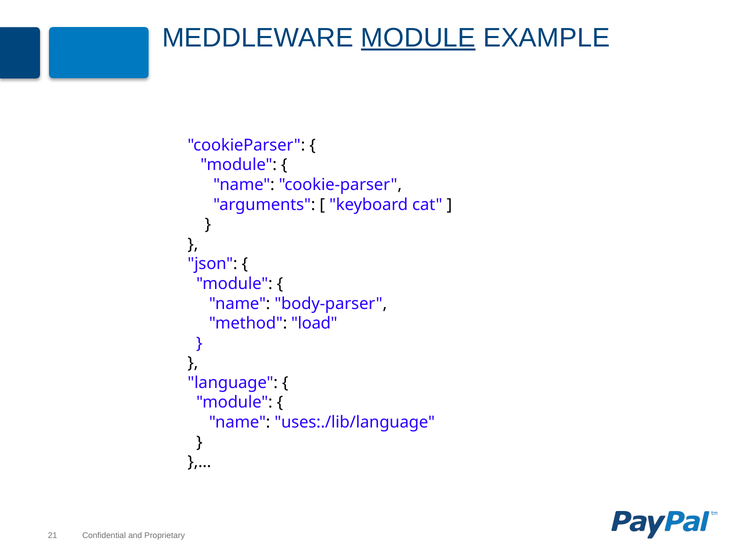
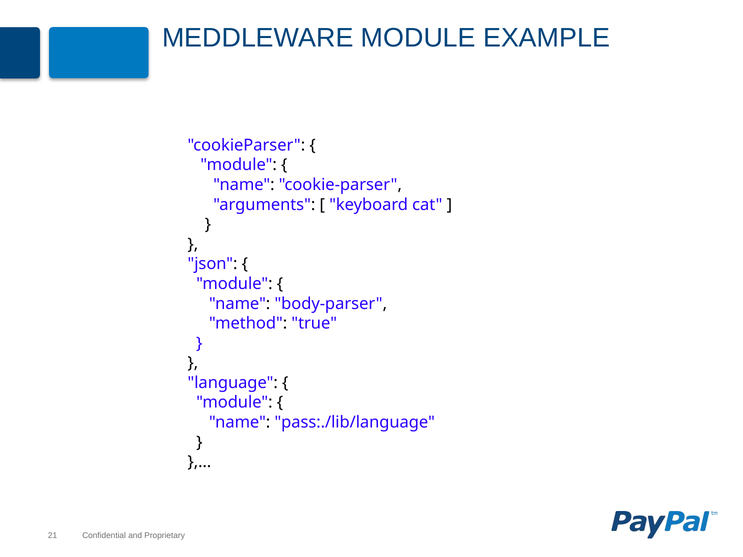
MODULE underline: present -> none (418, 38)
load: load -> true (314, 324)
uses:./lib/language: uses:./lib/language -> pass:./lib/language (355, 423)
